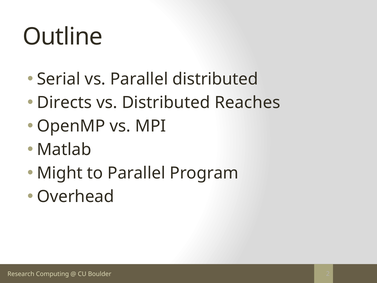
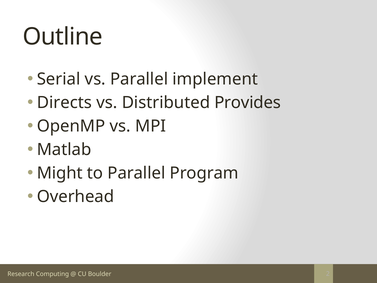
Parallel distributed: distributed -> implement (215, 79)
Reaches: Reaches -> Provides (248, 103)
